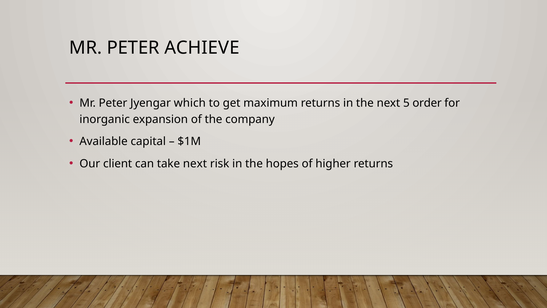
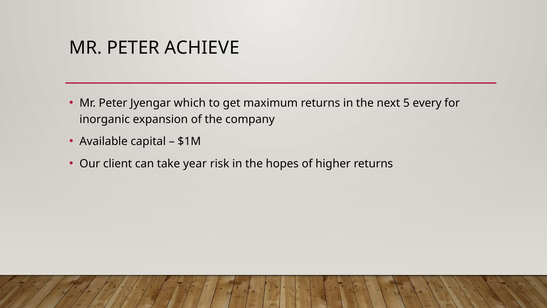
order: order -> every (427, 103)
take next: next -> year (195, 163)
